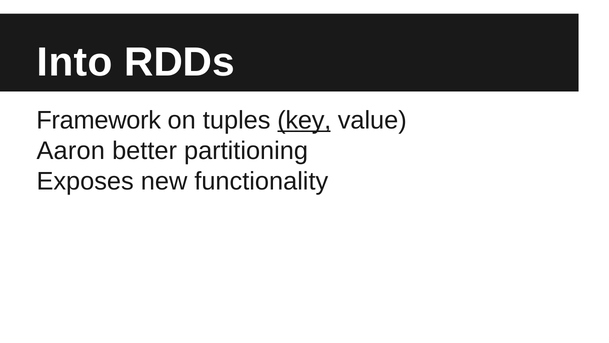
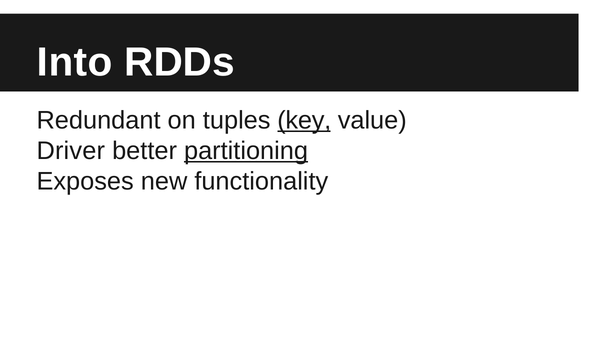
Framework: Framework -> Redundant (99, 120)
Aaron: Aaron -> Driver (71, 151)
partitioning underline: none -> present (246, 151)
